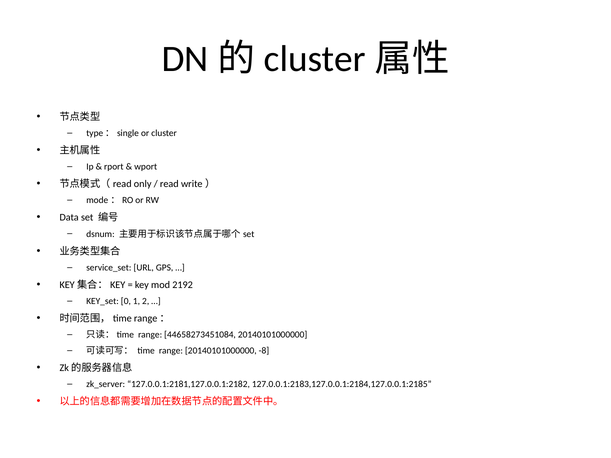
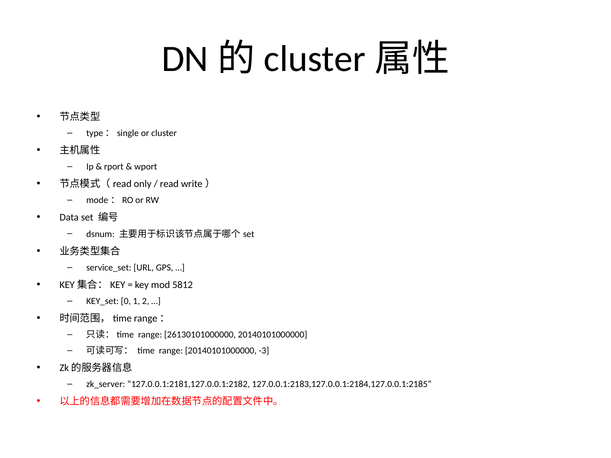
2192: 2192 -> 5812 (183, 285)
44658273451084: 44658273451084 -> 26130101000000 (200, 335)
-8: -8 -> -3 (264, 351)
